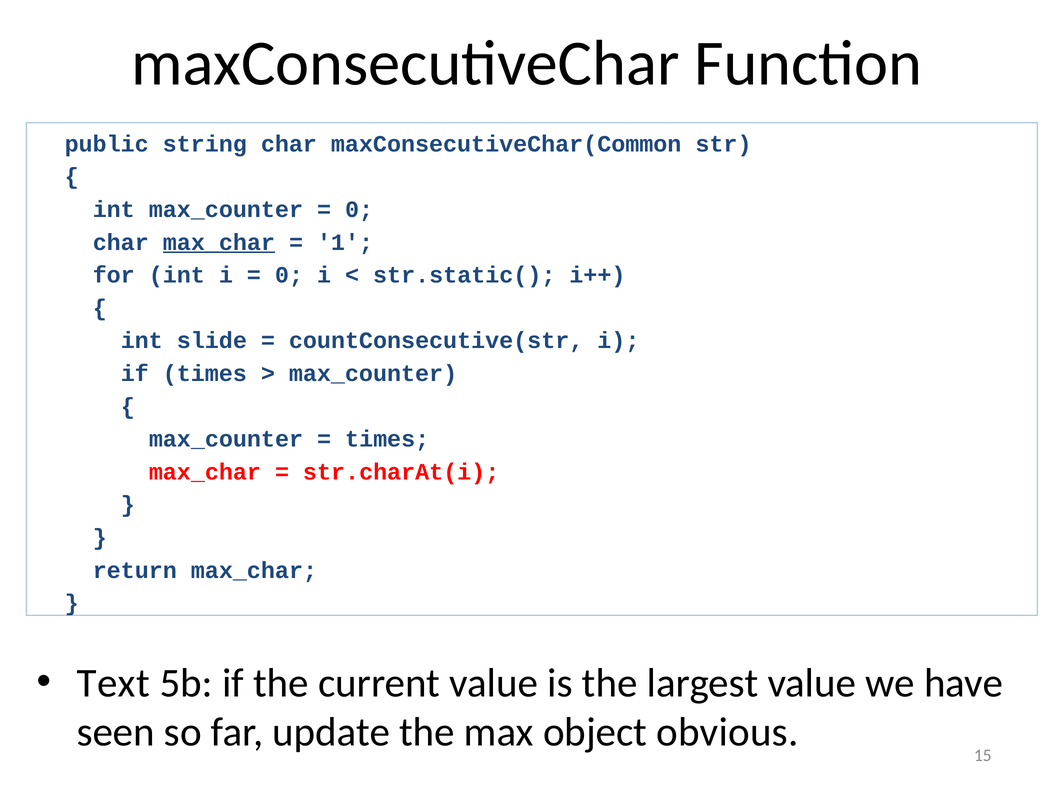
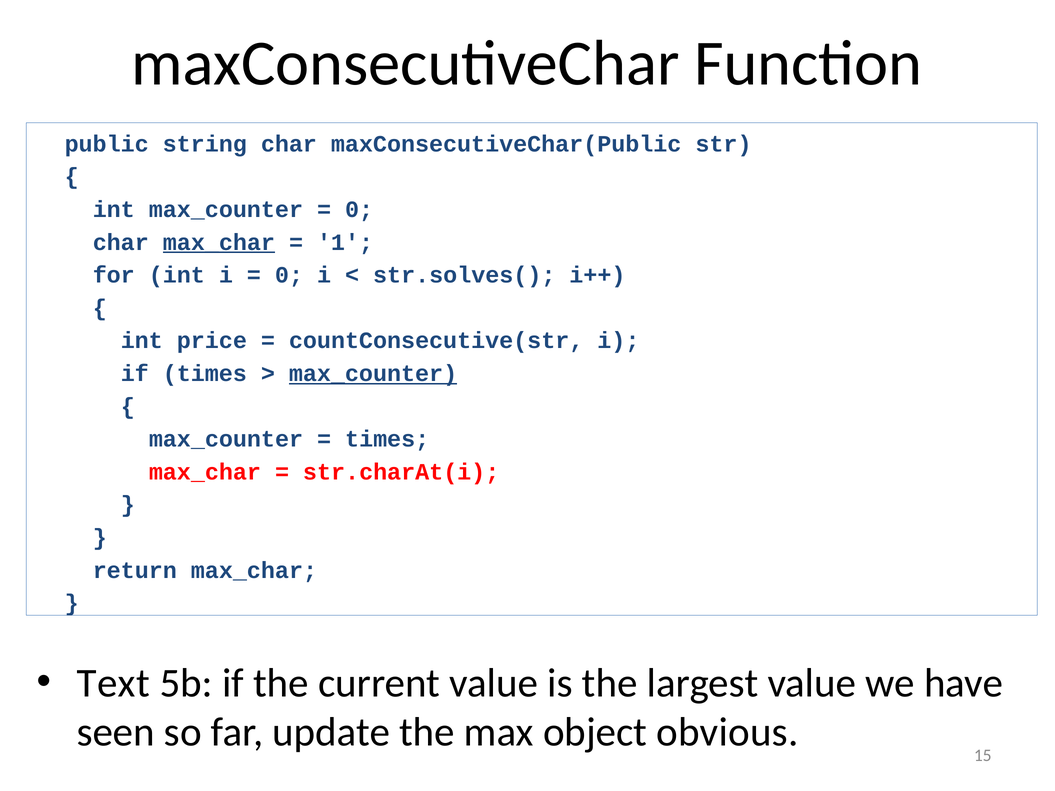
maxConsecutiveChar(Common: maxConsecutiveChar(Common -> maxConsecutiveChar(Public (506, 144)
str.static(: str.static( -> str.solves( (464, 275)
slide: slide -> price (212, 341)
max_counter underline: none -> present (373, 374)
